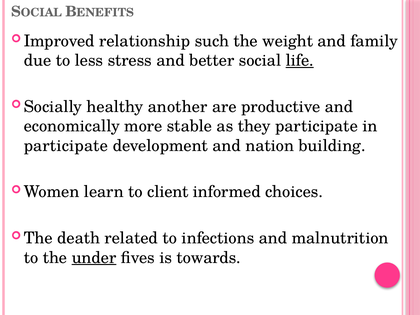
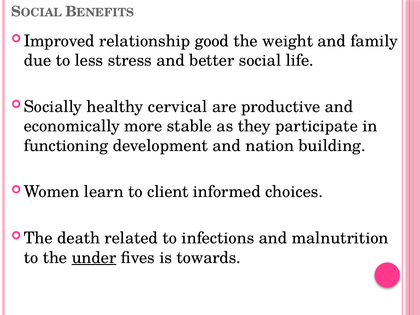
such: such -> good (212, 41)
life underline: present -> none (300, 61)
another: another -> cervical (178, 107)
participate: participate -> functioning (66, 146)
